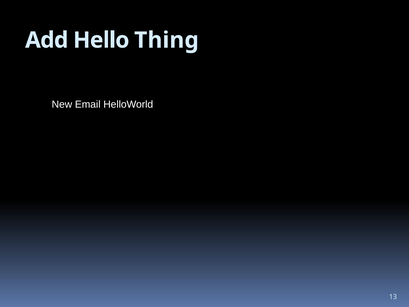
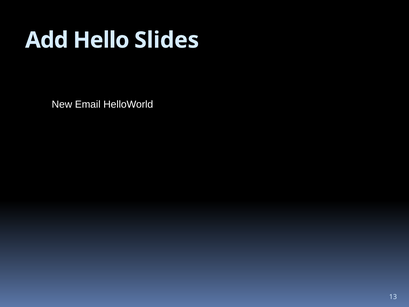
Thing: Thing -> Slides (167, 40)
